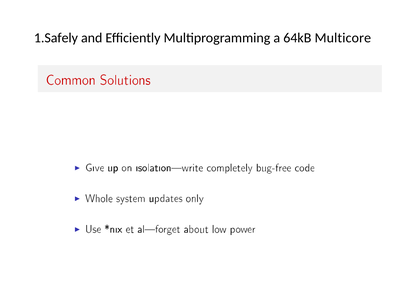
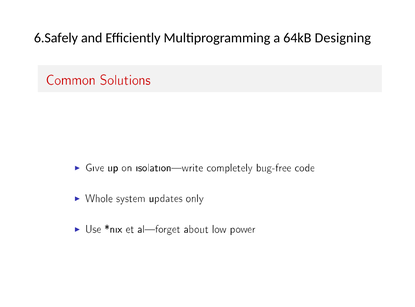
1.Safely: 1.Safely -> 6.Safely (56, 38)
Multicore: Multicore -> Designing (343, 38)
